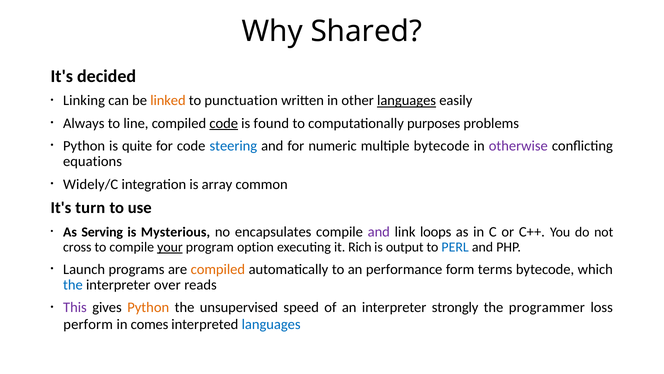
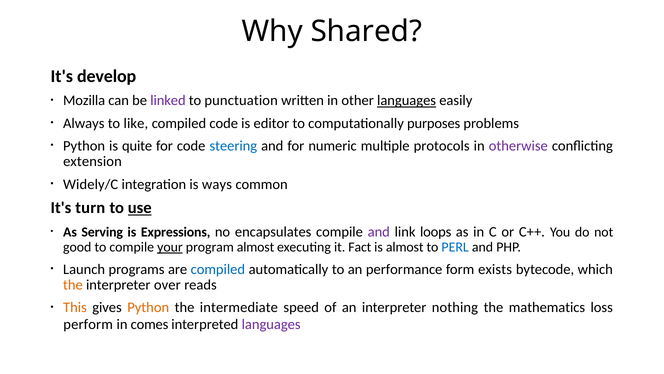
decided: decided -> develop (107, 76)
Linking: Linking -> Mozilla (84, 100)
linked colour: orange -> purple (168, 100)
line: line -> like (136, 123)
code underline: present -> none (224, 123)
found: found -> editor (271, 123)
multiple bytecode: bytecode -> protocols (442, 146)
equations: equations -> extension (92, 161)
array: array -> ways (217, 184)
use underline: none -> present (140, 208)
Mysterious: Mysterious -> Expressions (176, 232)
cross: cross -> good (77, 247)
program option: option -> almost (256, 247)
Rich: Rich -> Fact (360, 247)
is output: output -> almost (405, 247)
compiled colour: orange -> blue (218, 269)
terms: terms -> exists (495, 269)
the colour: blue -> orange (73, 285)
This colour: purple -> orange (75, 307)
unsupervised: unsupervised -> intermediate (239, 307)
strongly: strongly -> nothing (455, 307)
programmer: programmer -> mathematics (547, 307)
languages colour: blue -> purple (271, 324)
